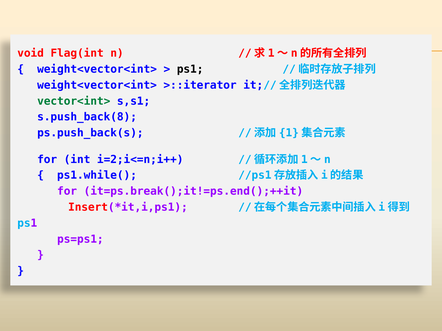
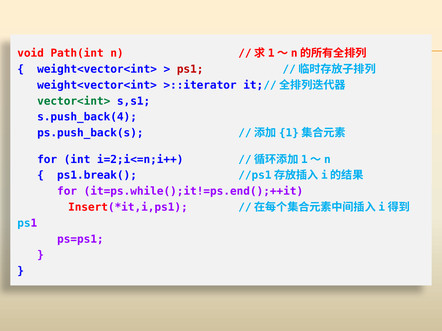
Flag(int: Flag(int -> Path(int (77, 53)
ps1 colour: black -> red (190, 69)
s.push_back(8: s.push_back(8 -> s.push_back(4 (87, 117)
ps1.while(: ps1.while( -> ps1.break( (97, 176)
it=ps.break();it!=ps.end();++it: it=ps.break();it!=ps.end();++it -> it=ps.while();it!=ps.end();++it (193, 192)
